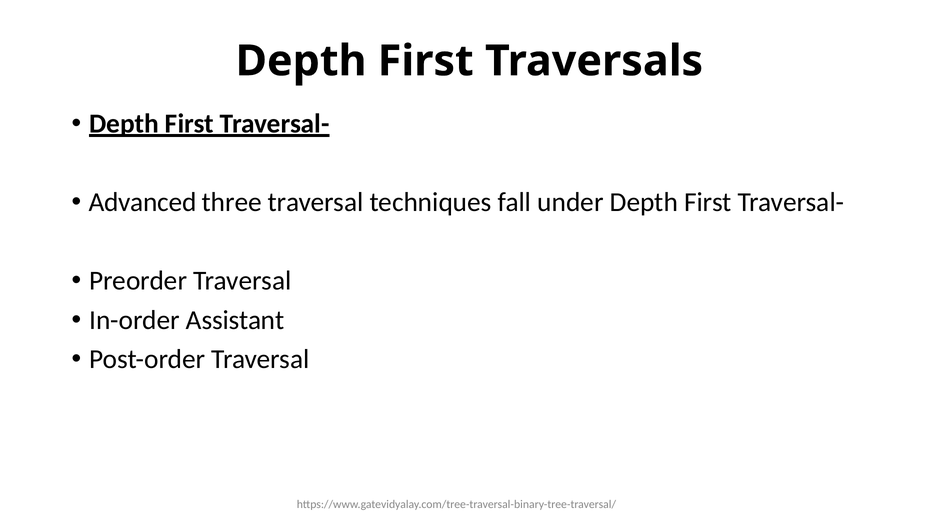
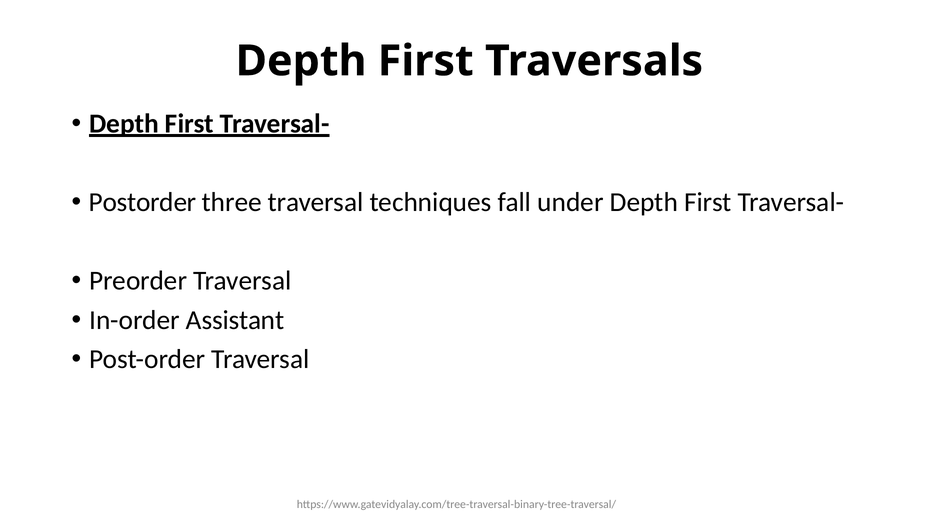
Advanced: Advanced -> Postorder (143, 202)
